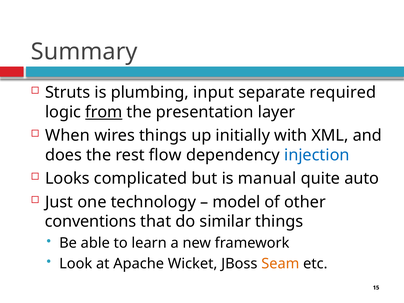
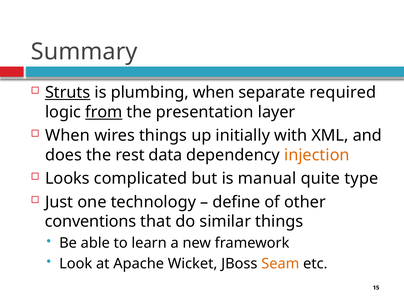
Struts underline: none -> present (68, 93)
plumbing input: input -> when (214, 93)
flow: flow -> data (165, 155)
injection colour: blue -> orange (317, 155)
auto: auto -> type (362, 179)
model: model -> define (236, 202)
